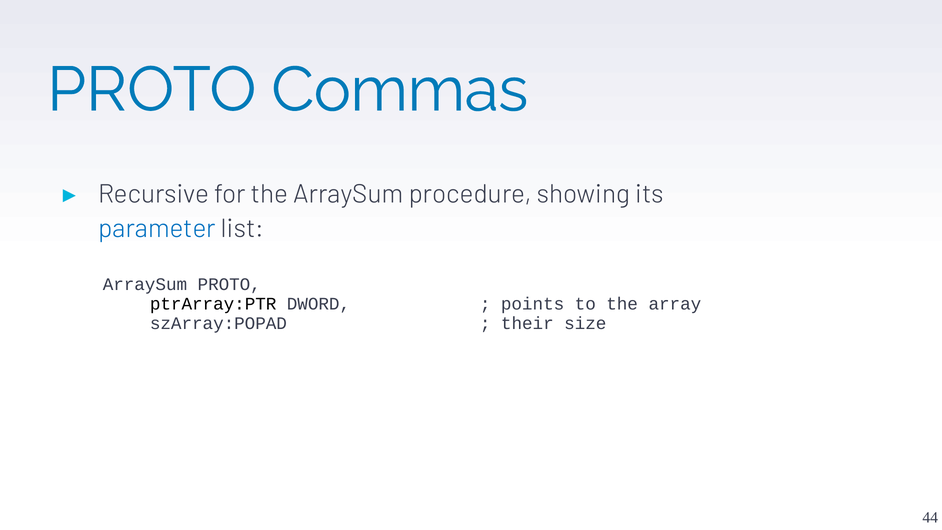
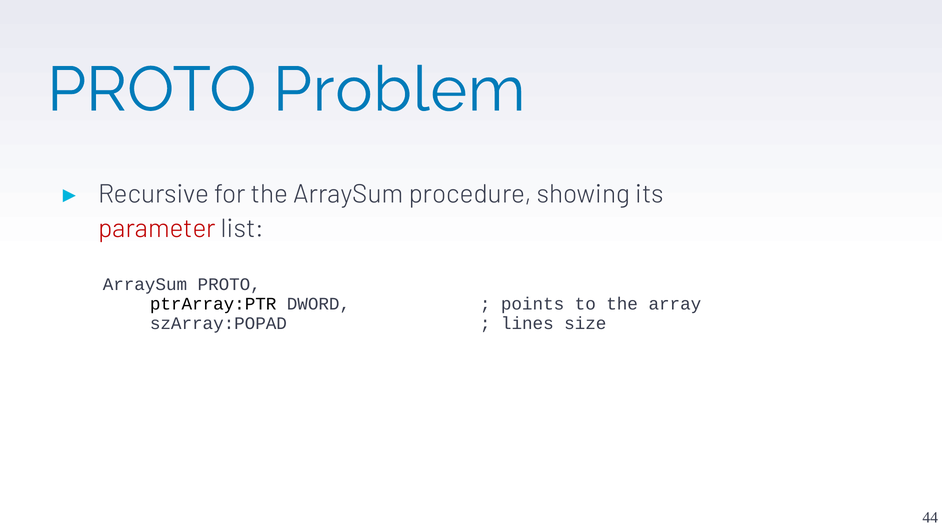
Commas: Commas -> Problem (399, 90)
parameter colour: blue -> red (157, 229)
their: their -> lines (527, 323)
